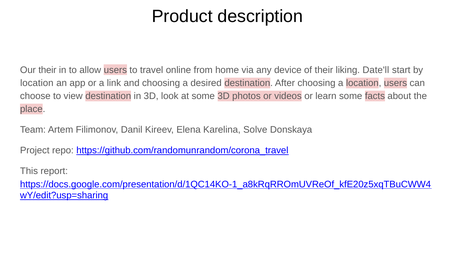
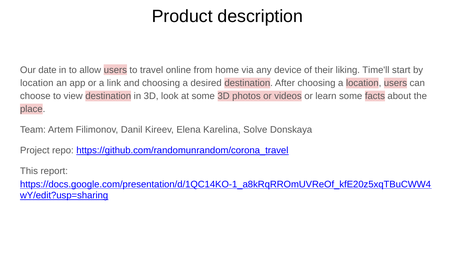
Our their: their -> date (47, 70)
Date'll: Date'll -> Time'll (376, 70)
